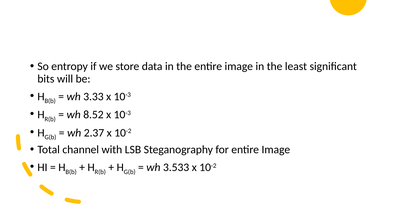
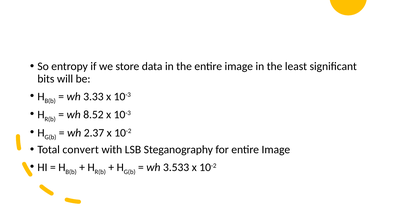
channel: channel -> convert (81, 150)
